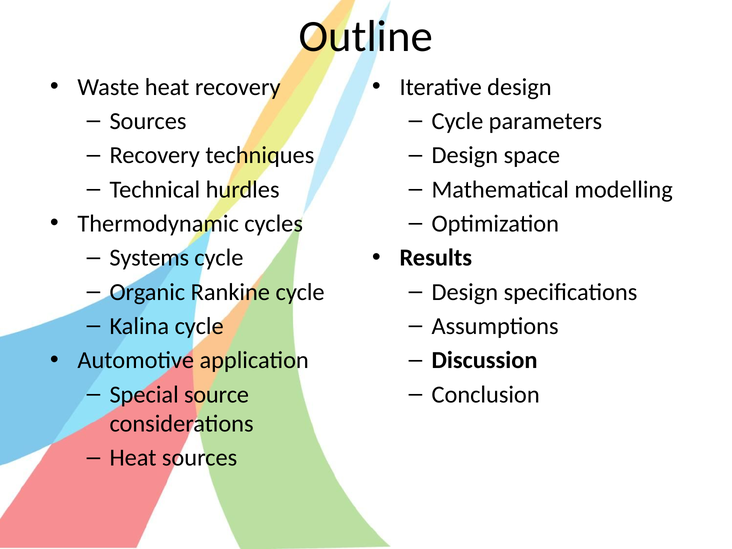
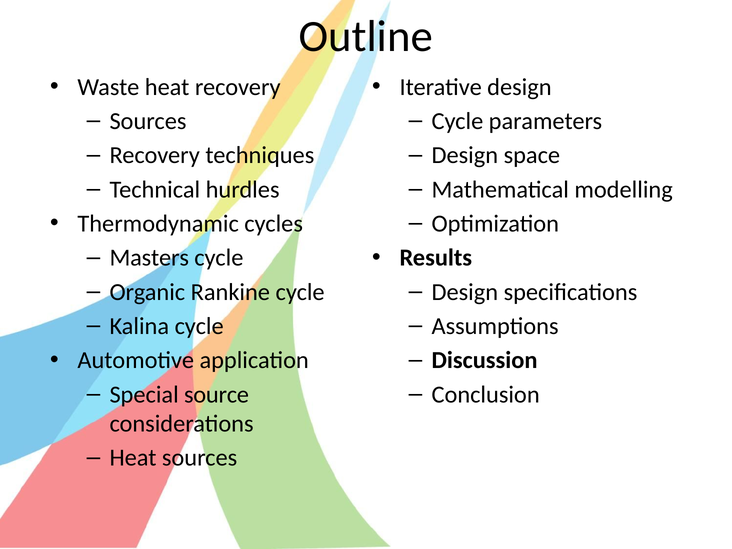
Systems: Systems -> Masters (149, 258)
